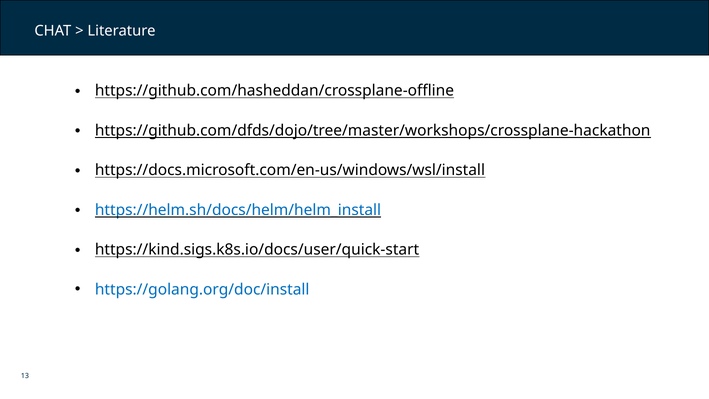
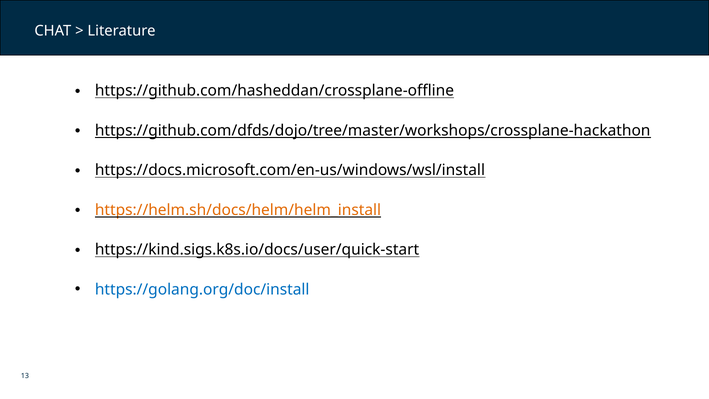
https://helm.sh/docs/helm/helm_install colour: blue -> orange (238, 210)
